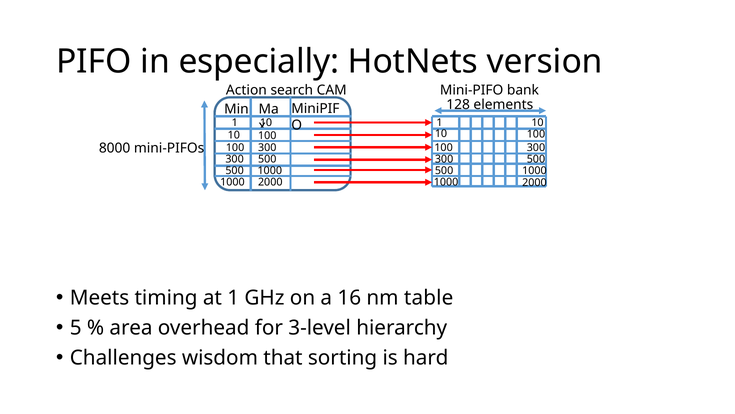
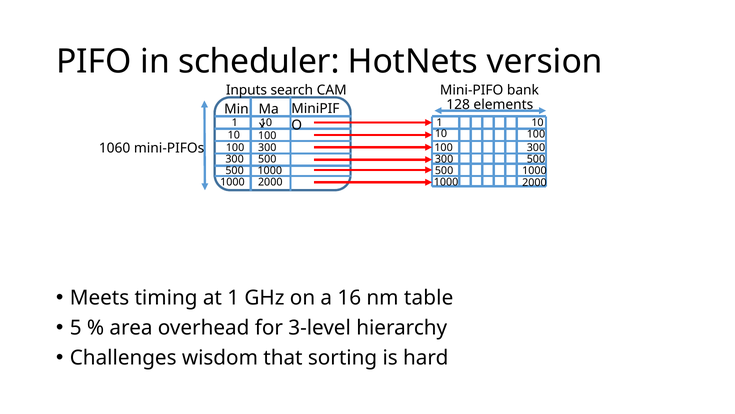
especially: especially -> scheduler (259, 62)
Action: Action -> Inputs (246, 90)
8000: 8000 -> 1060 (115, 148)
